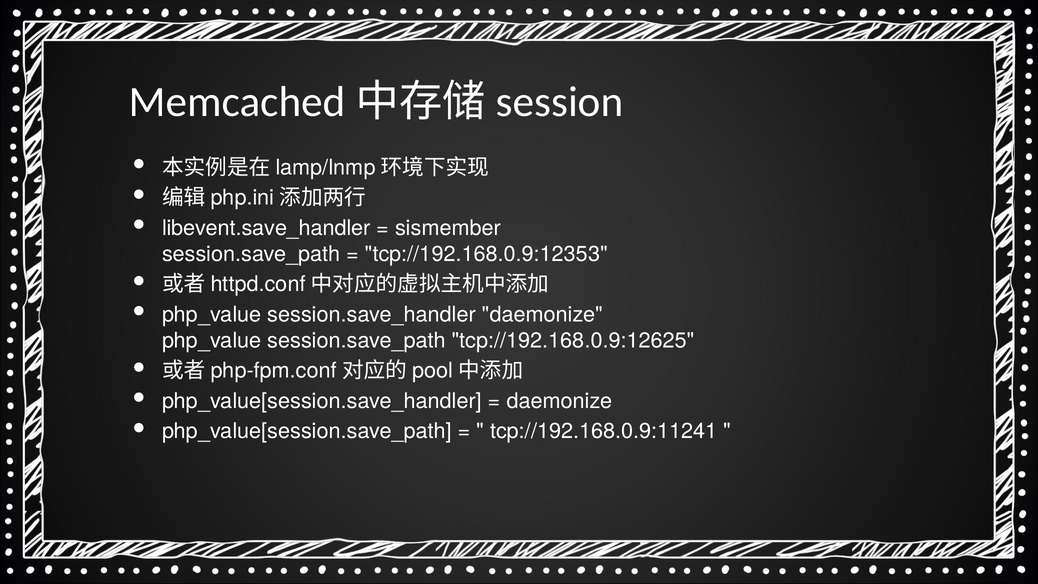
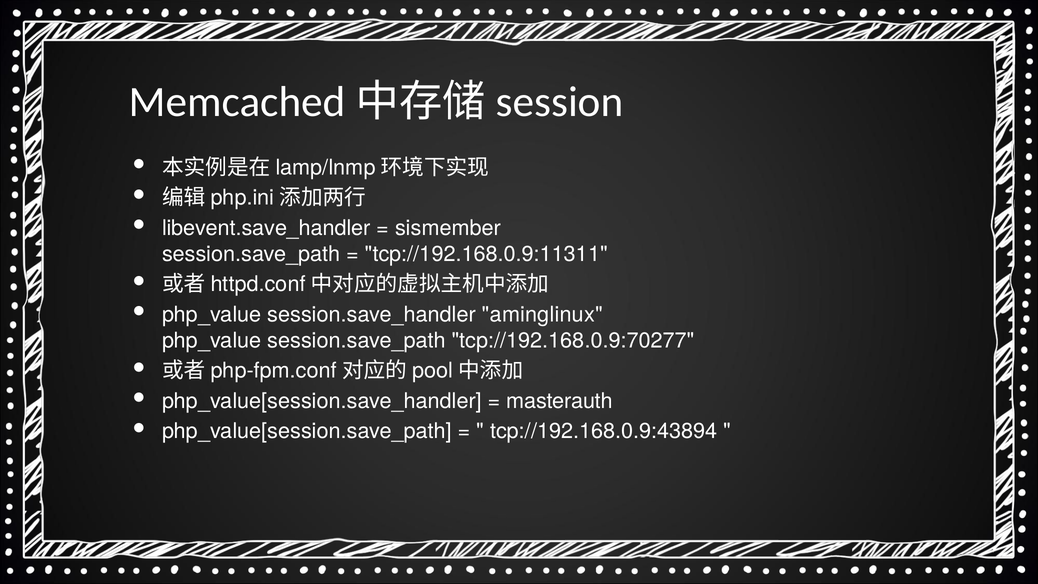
tcp://192.168.0.9:12353: tcp://192.168.0.9:12353 -> tcp://192.168.0.9:11311 (486, 254)
session.save_handler daemonize: daemonize -> aminglinux (542, 314)
tcp://192.168.0.9:12625: tcp://192.168.0.9:12625 -> tcp://192.168.0.9:70277 (573, 340)
daemonize: daemonize -> masterauth (560, 401)
tcp://192.168.0.9:11241: tcp://192.168.0.9:11241 -> tcp://192.168.0.9:43894 (604, 431)
